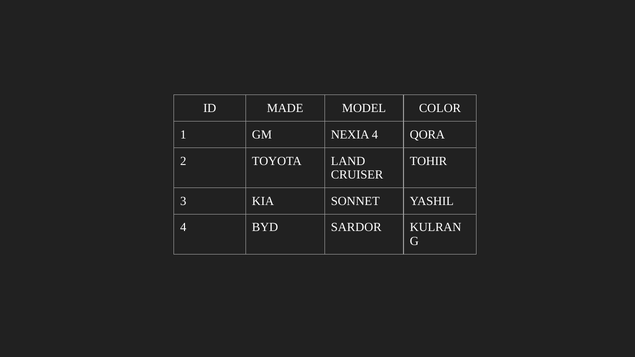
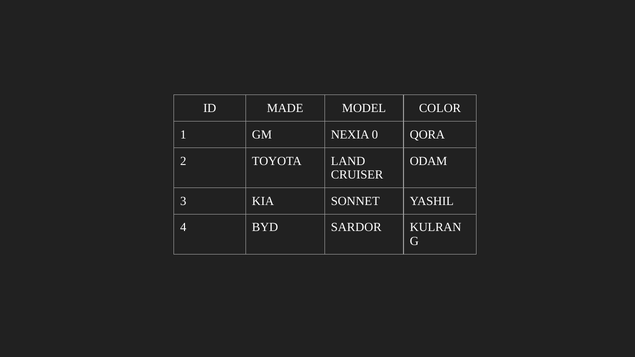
NEXIA 4: 4 -> 0 (375, 135)
TOHIR: TOHIR -> ODAM (428, 161)
